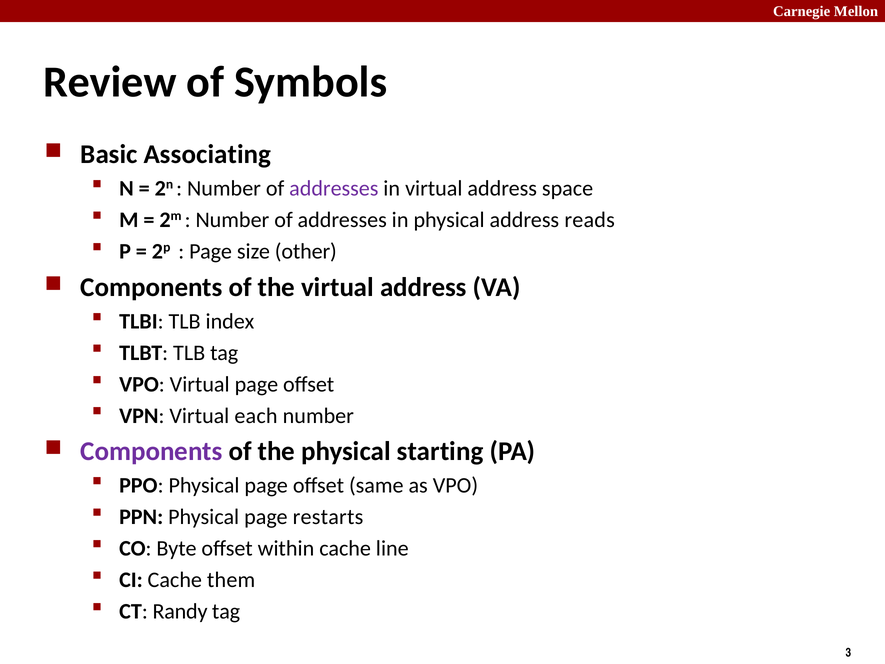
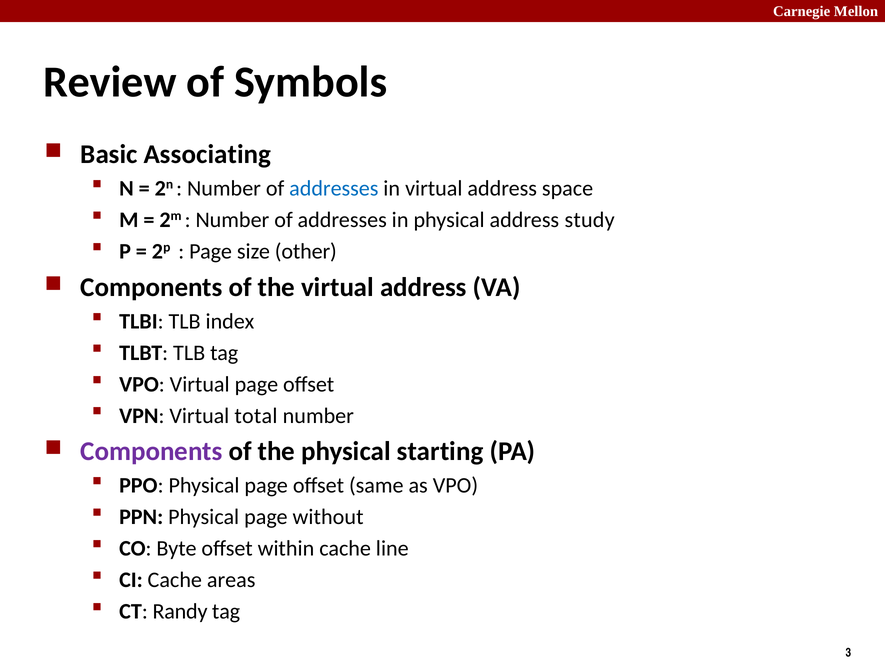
addresses colour: purple -> blue (334, 188)
reads: reads -> study (590, 220)
each: each -> total (256, 416)
restarts: restarts -> without (328, 517)
them: them -> areas (231, 580)
